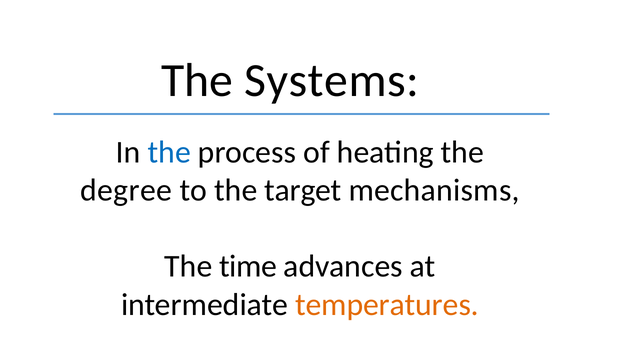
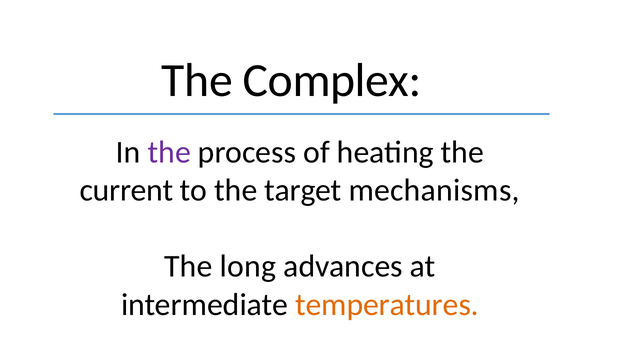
Systems: Systems -> Complex (332, 81)
the colour: blue -> purple (169, 153)
degree: degree -> current (127, 191)
time: time -> long (248, 267)
